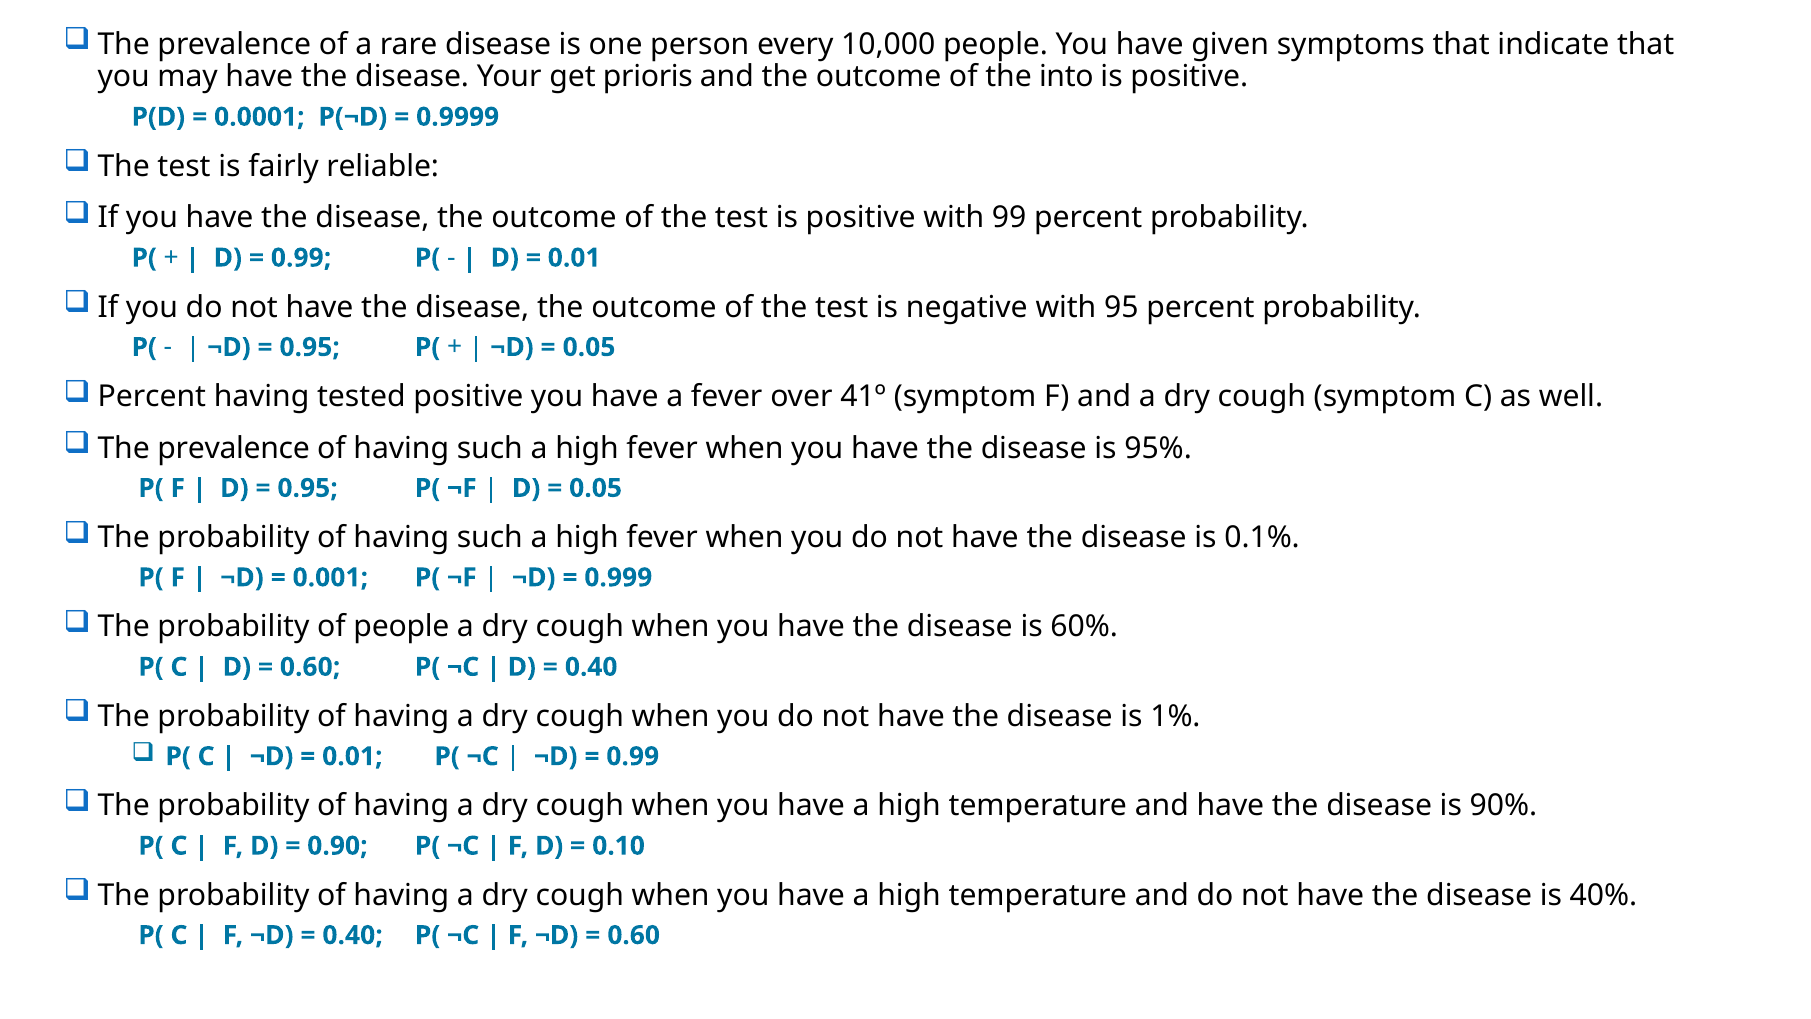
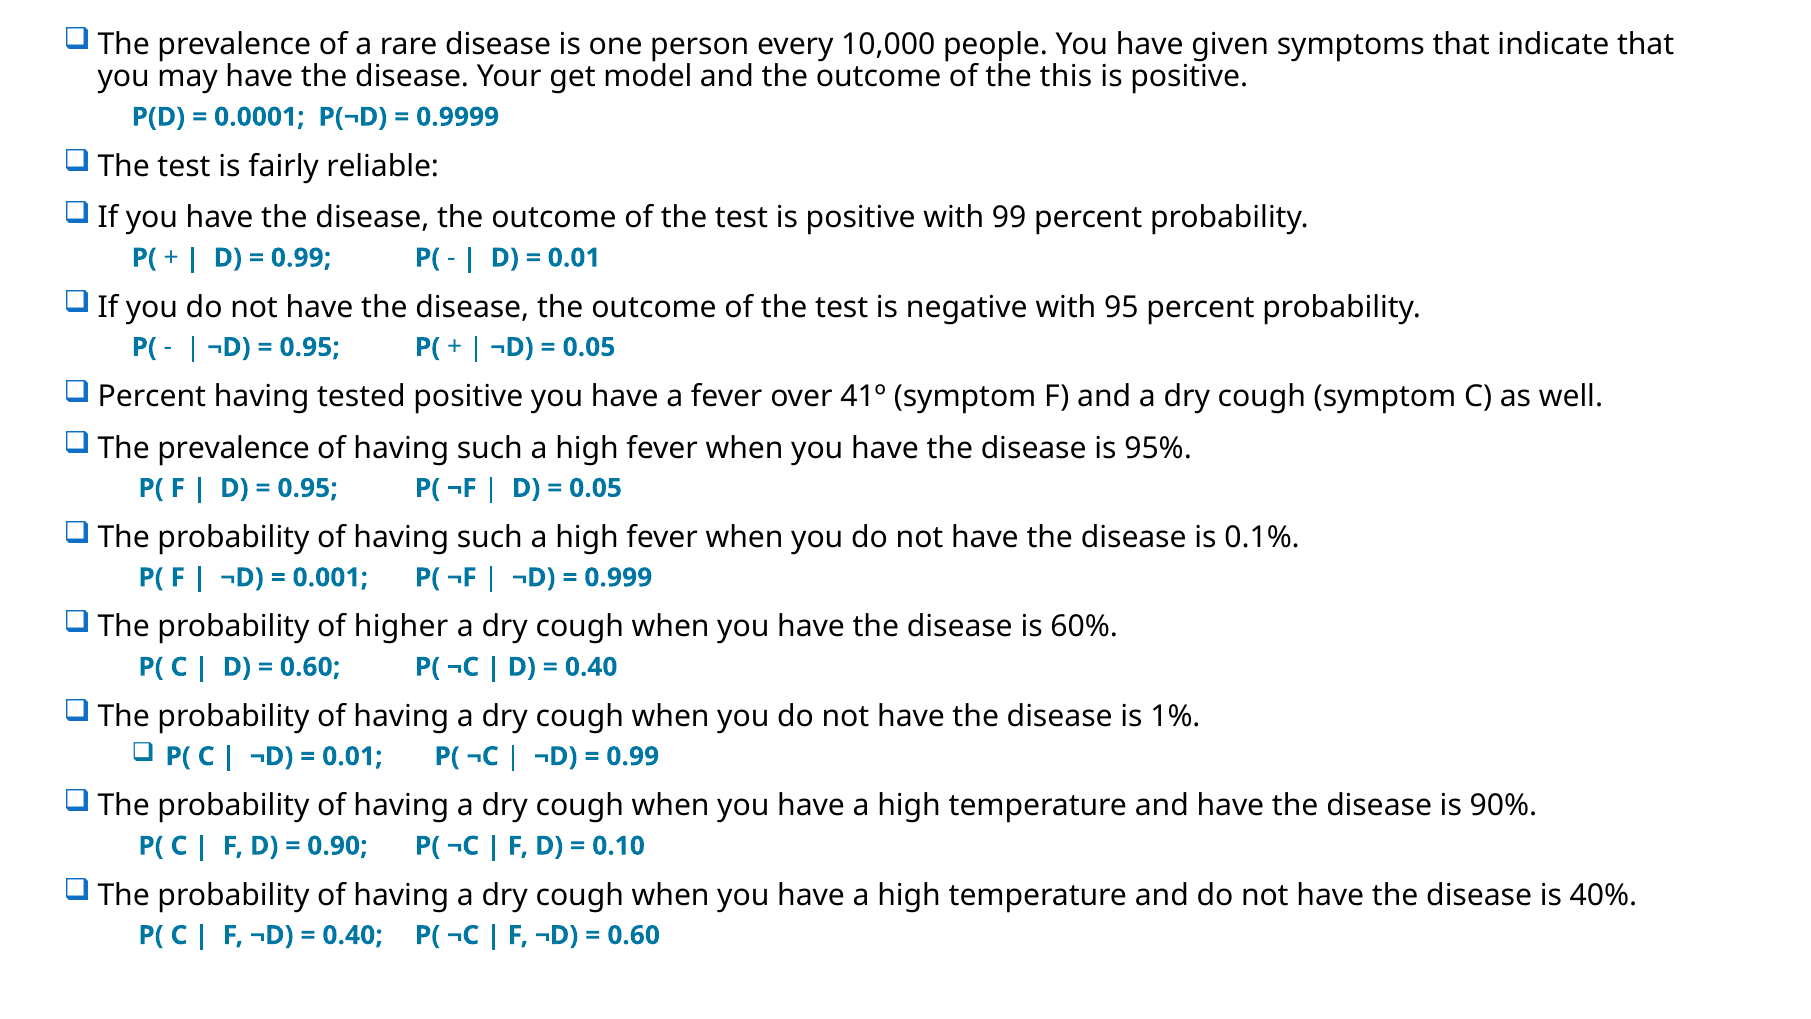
prioris: prioris -> model (648, 77)
into: into -> this (1066, 77)
of people: people -> higher (401, 627)
